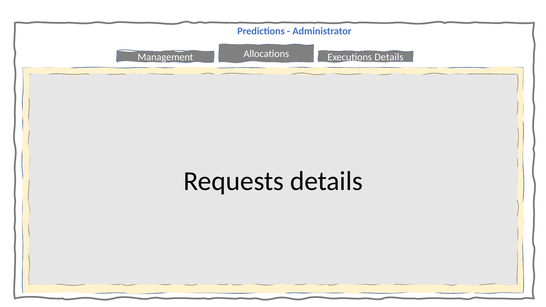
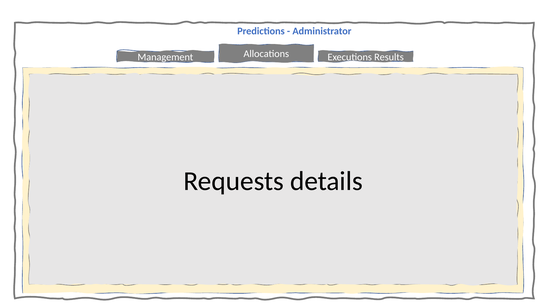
Executions Details: Details -> Results (389, 57)
